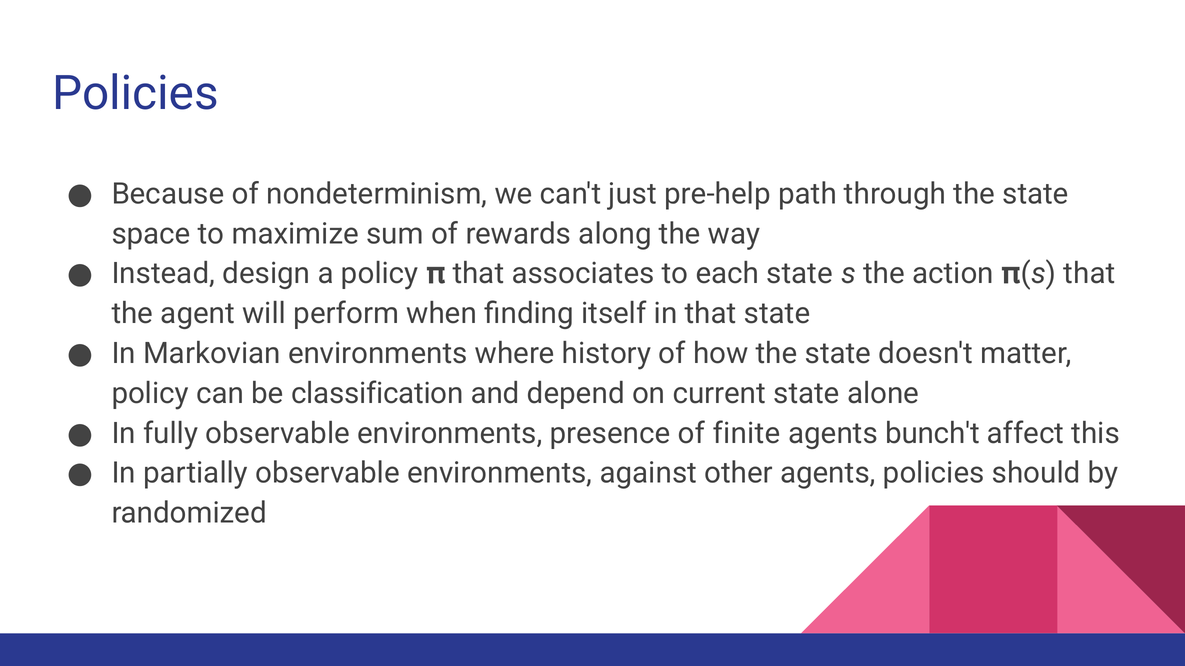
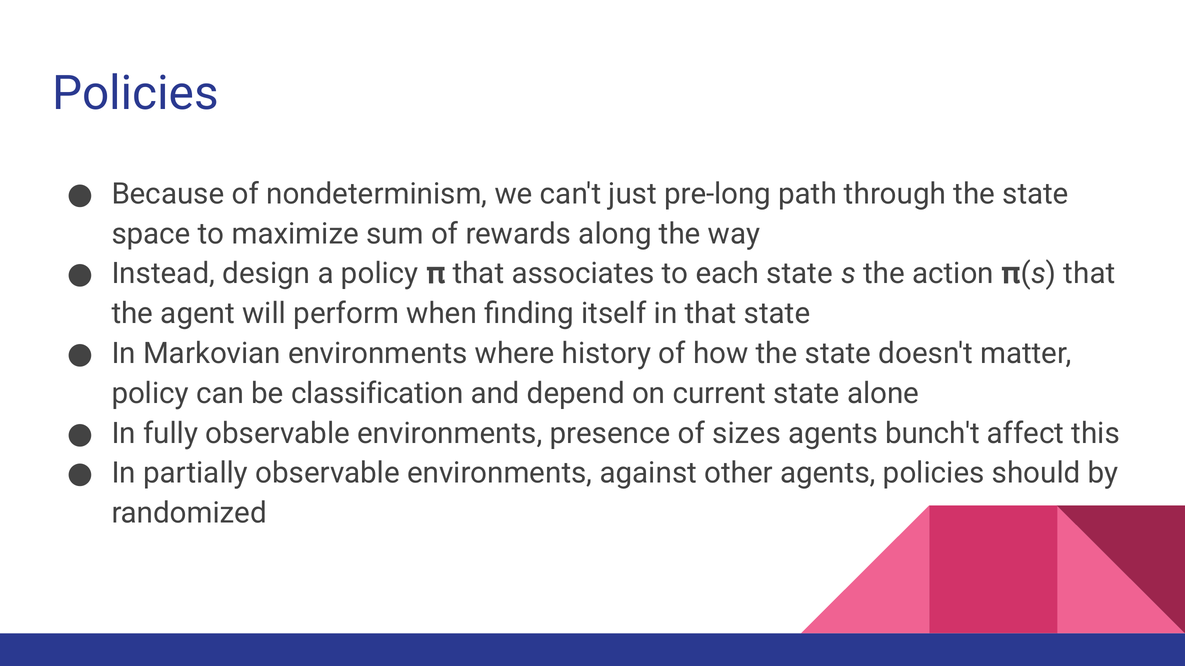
pre-help: pre-help -> pre-long (718, 194)
finite: finite -> sizes (747, 434)
